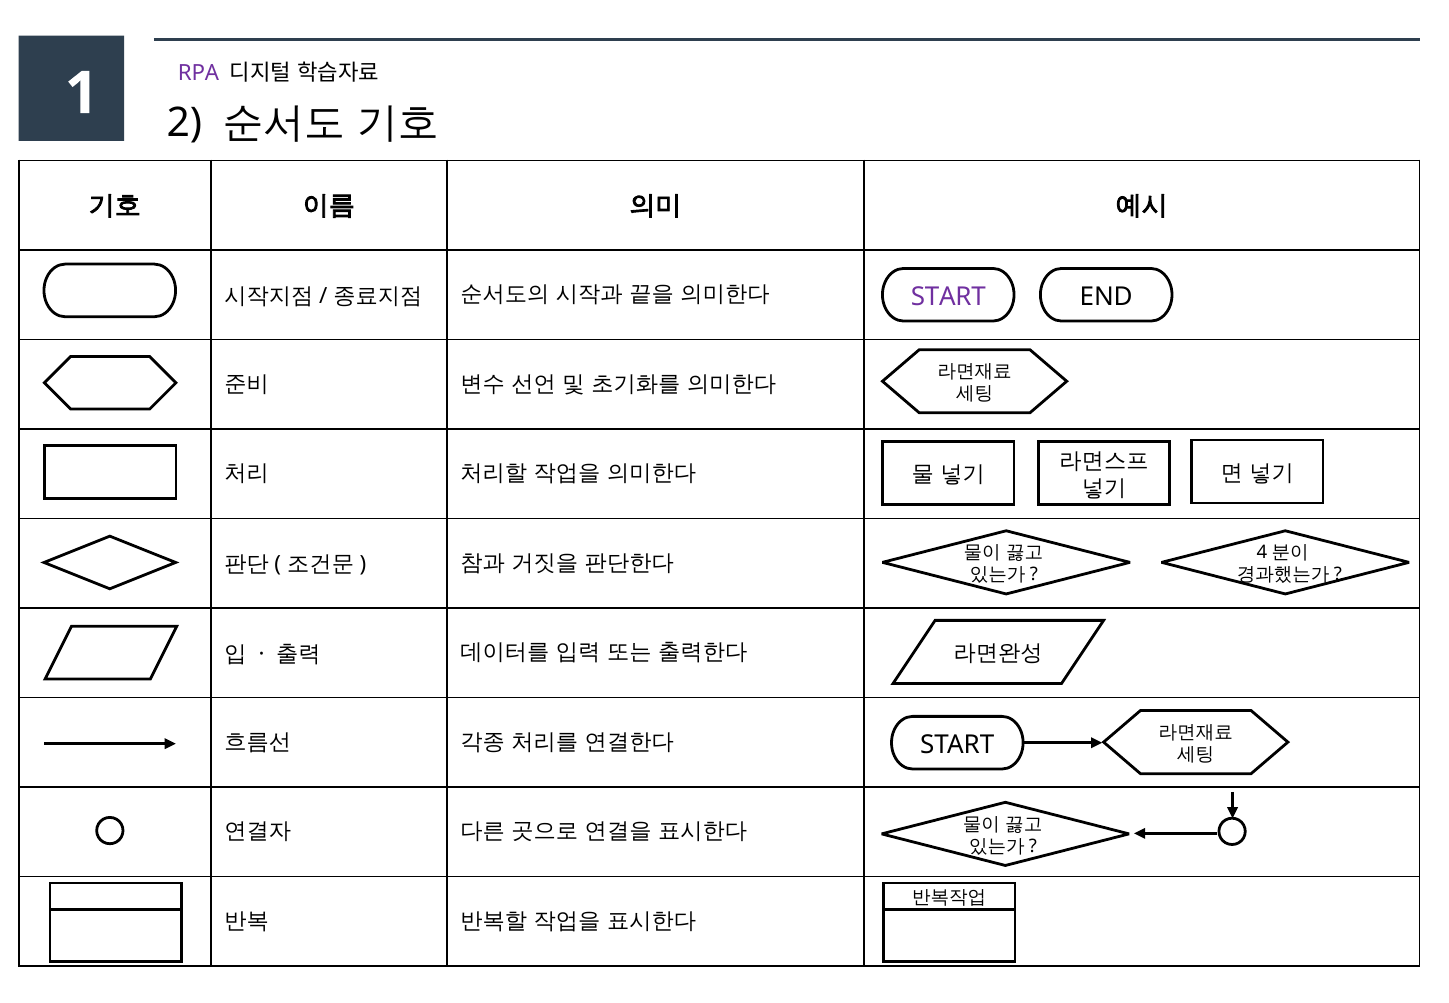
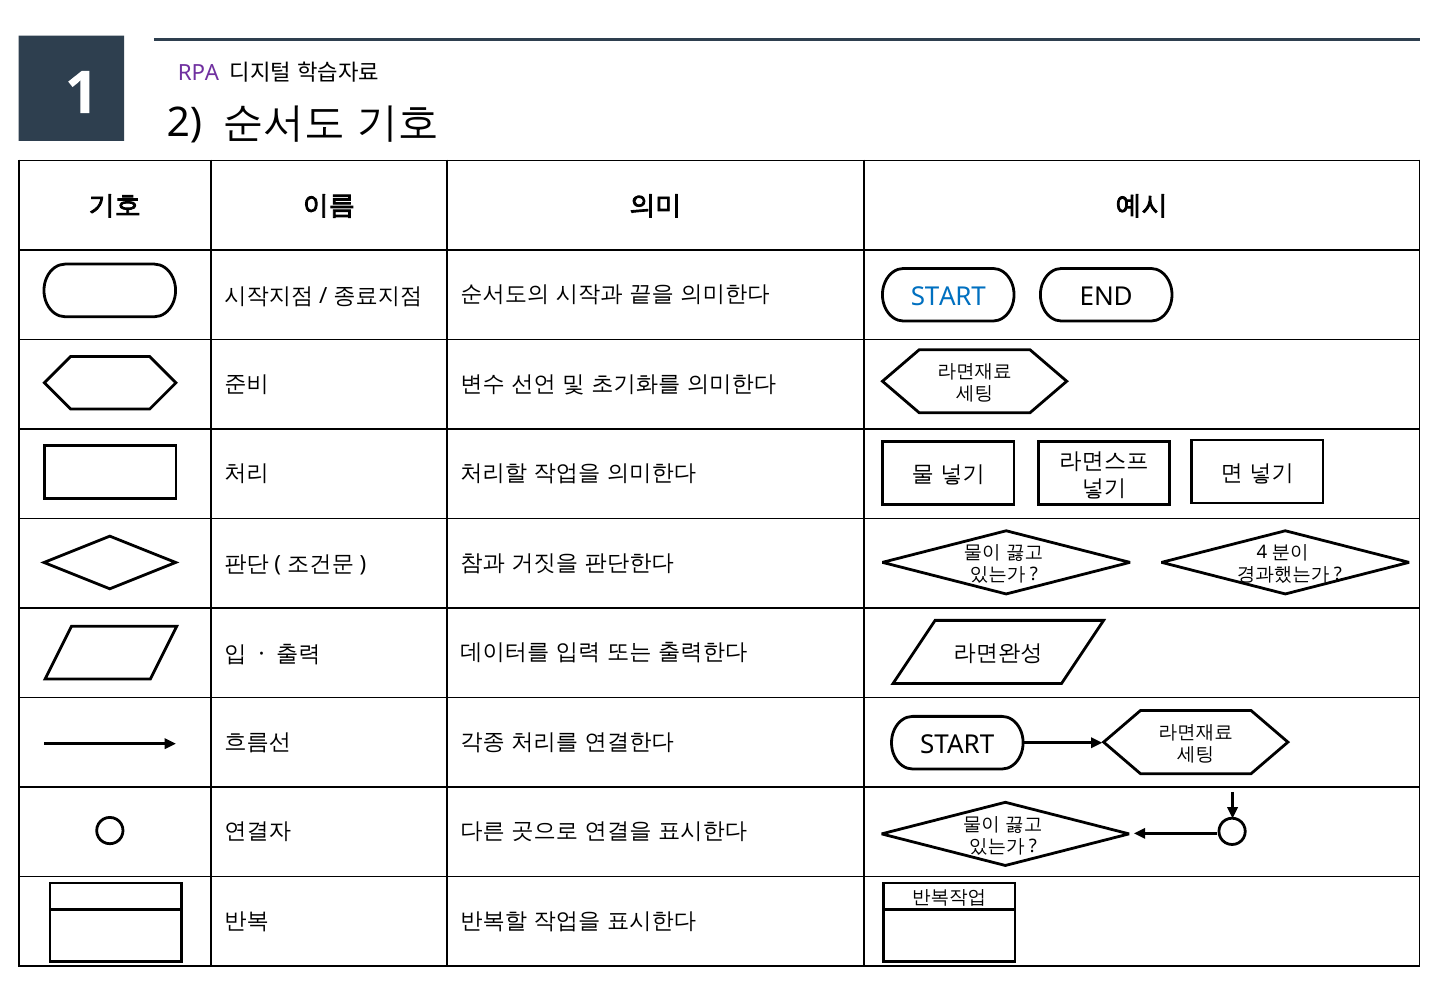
START colour: purple -> blue (948, 297)
